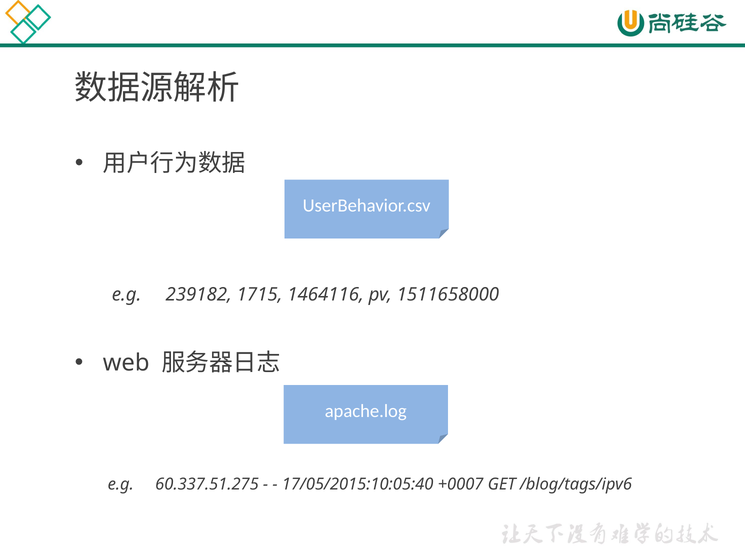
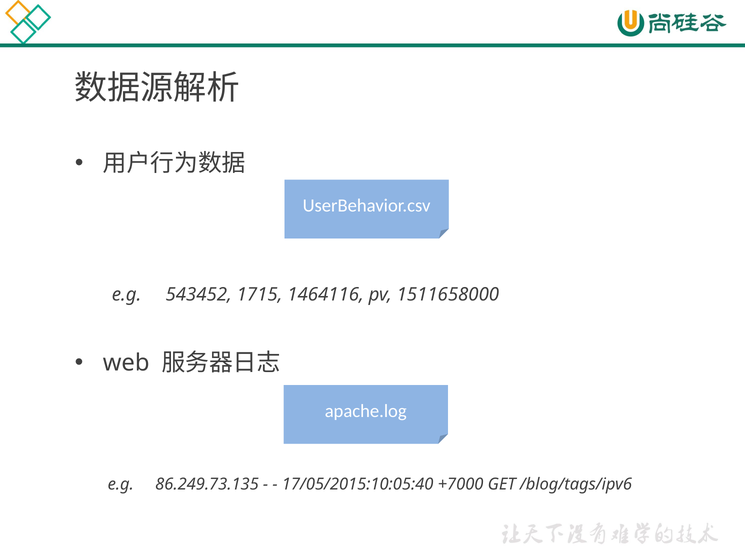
239182: 239182 -> 543452 (199, 294)
60.337.51.275: 60.337.51.275 -> 86.249.73.135 (207, 484)
+0007: +0007 -> +7000 (461, 484)
